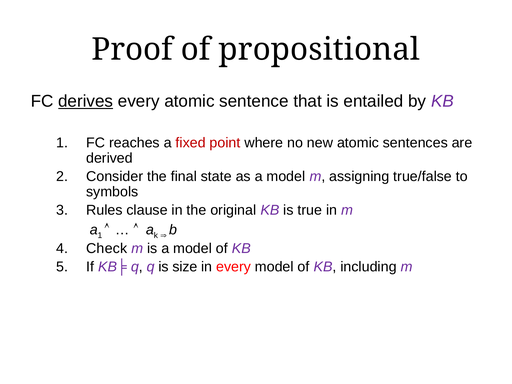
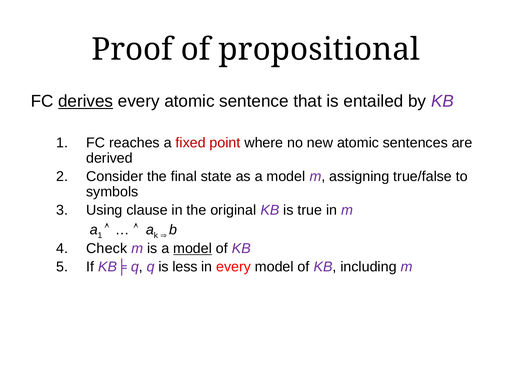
Rules: Rules -> Using (104, 210)
model underline: none -> present (193, 249)
size: size -> less (185, 267)
